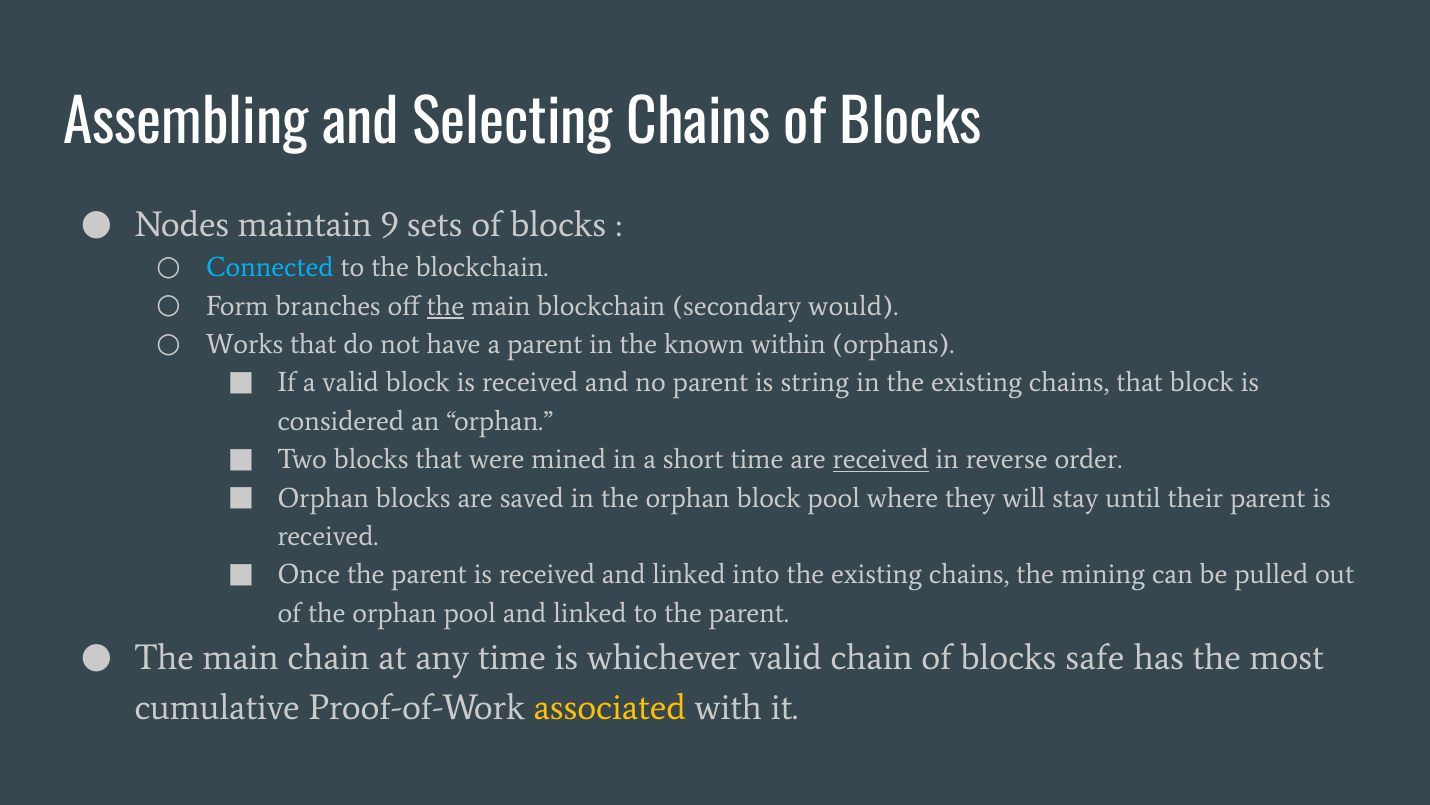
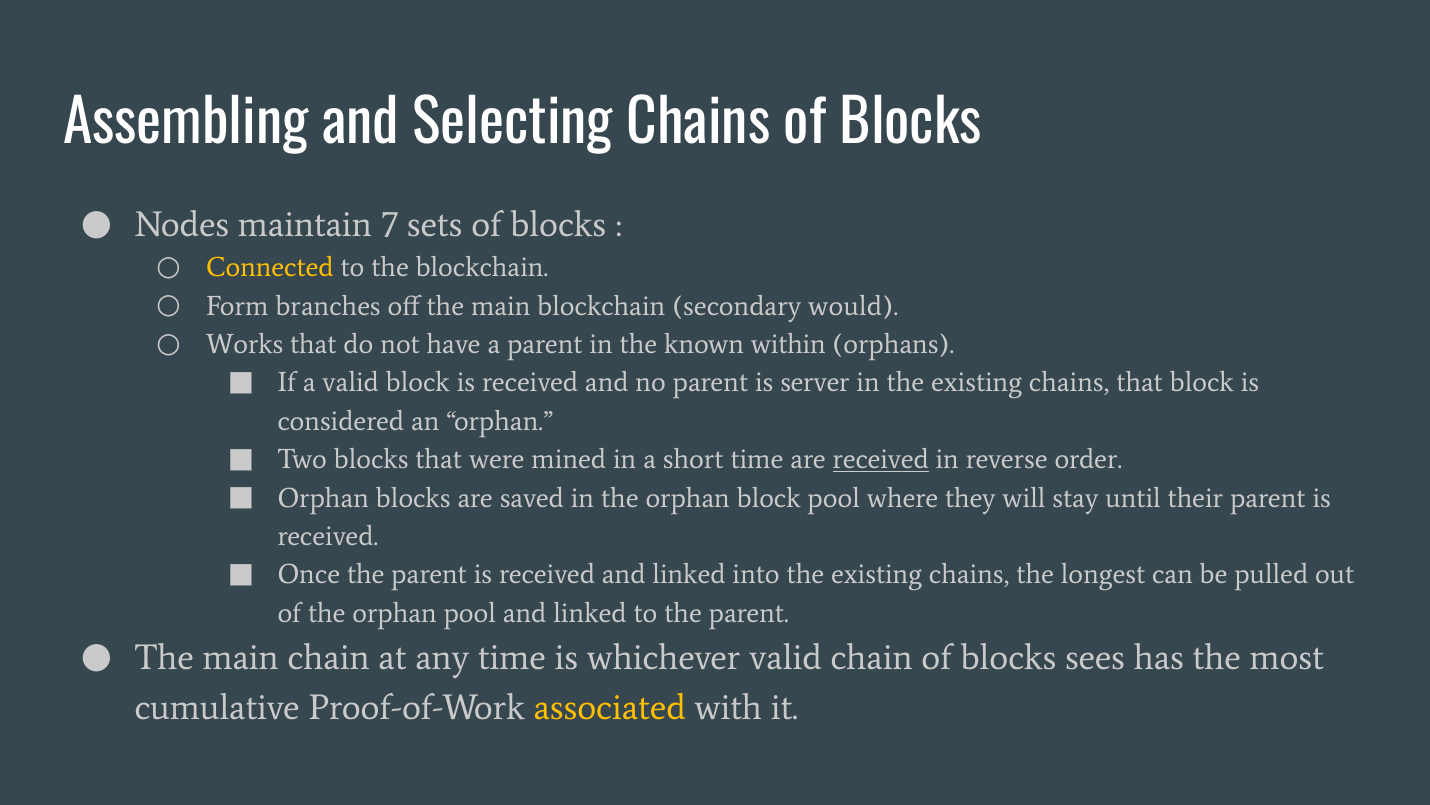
9: 9 -> 7 (389, 225)
Connected colour: light blue -> yellow (270, 267)
the underline: present -> none (445, 306)
string: string -> server (815, 382)
mining: mining -> longest (1103, 574)
safe: safe -> sees (1095, 658)
